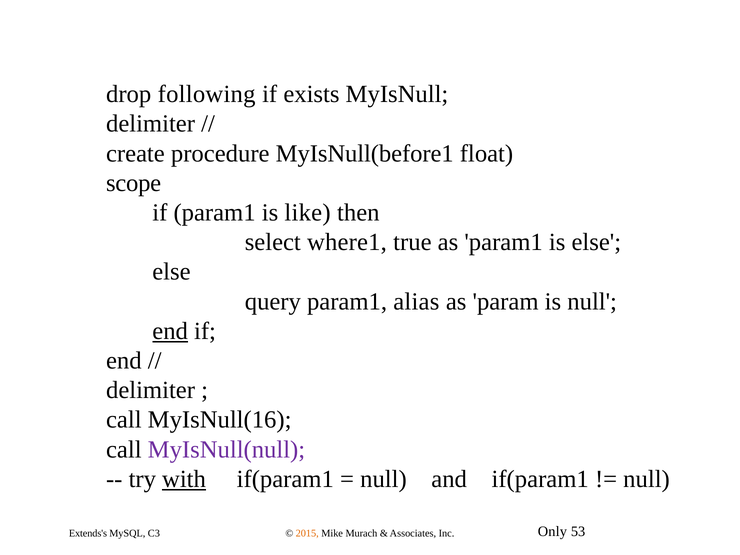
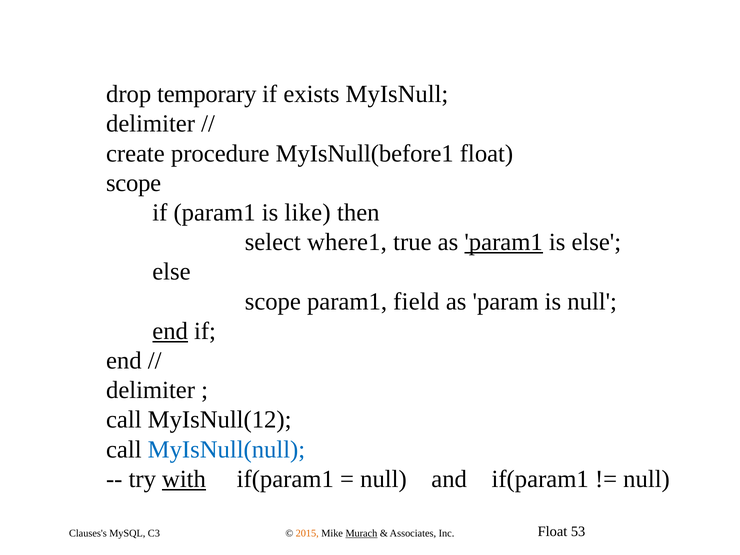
following: following -> temporary (207, 94)
param1 underline: none -> present (504, 242)
query: query -> scope (273, 301)
alias: alias -> field (416, 301)
MyIsNull(16: MyIsNull(16 -> MyIsNull(12 (220, 420)
MyIsNull(null colour: purple -> blue (226, 449)
Extends's: Extends's -> Clauses's (88, 533)
Murach underline: none -> present (361, 533)
C3 Only: Only -> Float (552, 531)
